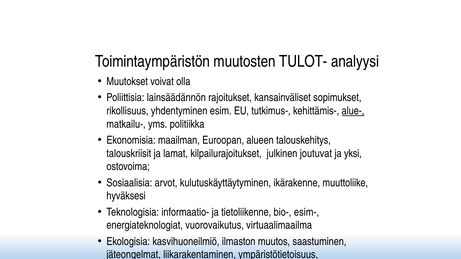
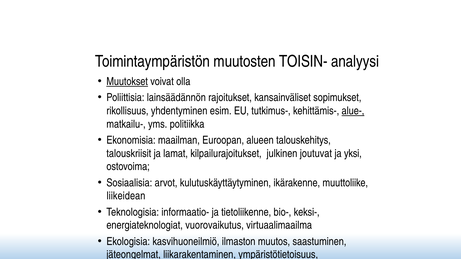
TULOT-: TULOT- -> TOISIN- (303, 62)
Muutokset underline: none -> present (127, 82)
hyväksesi: hyväksesi -> liikeidean (126, 196)
esim-: esim- -> keksi- (307, 212)
